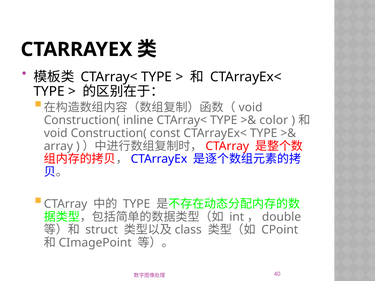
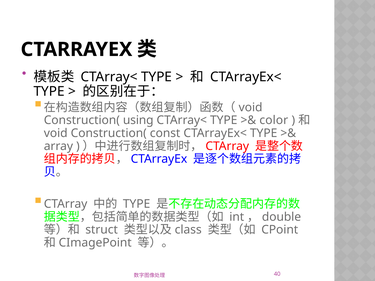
inline: inline -> using (138, 120)
